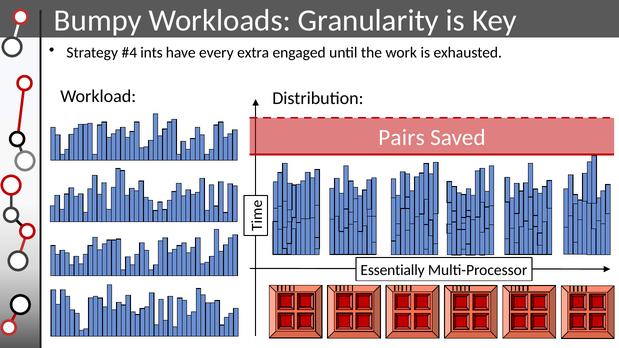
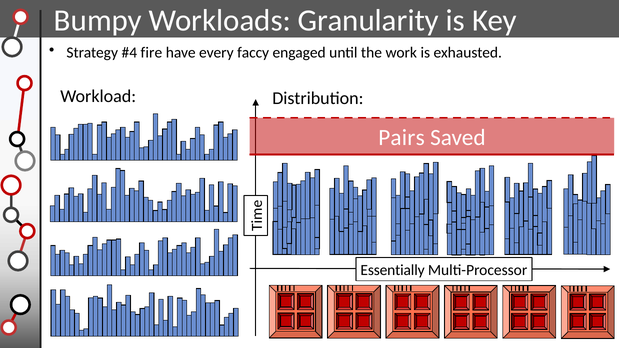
ints: ints -> fire (151, 53)
extra: extra -> faccy (253, 53)
